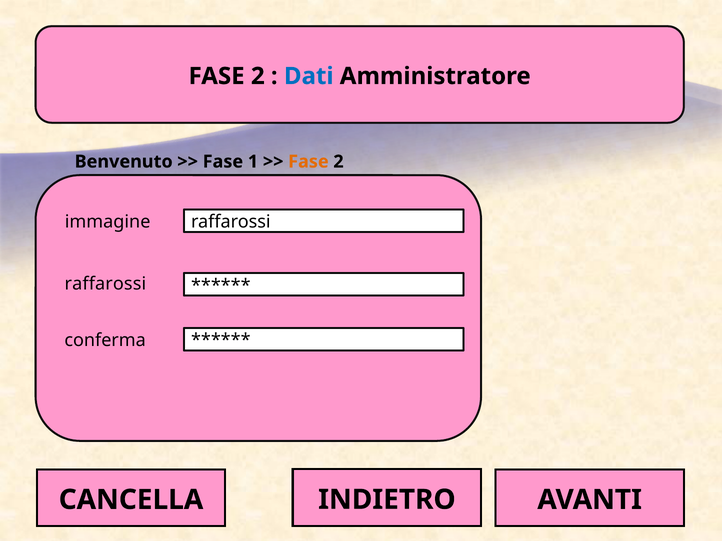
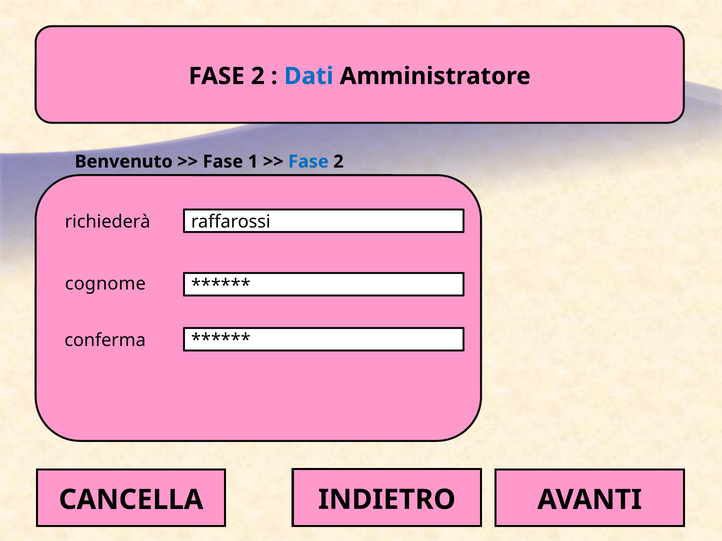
Fase colour: orange -> blue (308, 162)
immagine: immagine -> richiederà (108, 222)
raffarossi: raffarossi -> cognome (105, 284)
